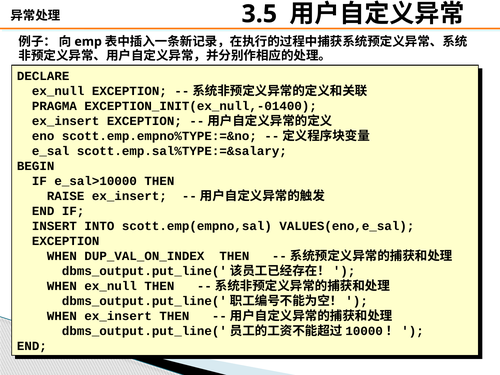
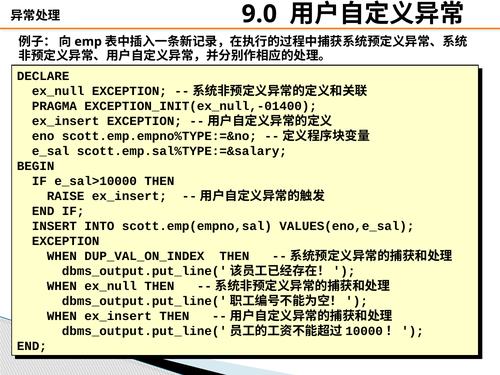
3.5: 3.5 -> 9.0 (259, 14)
